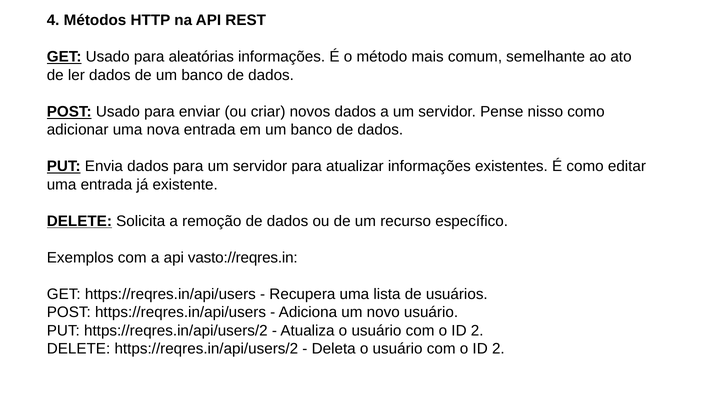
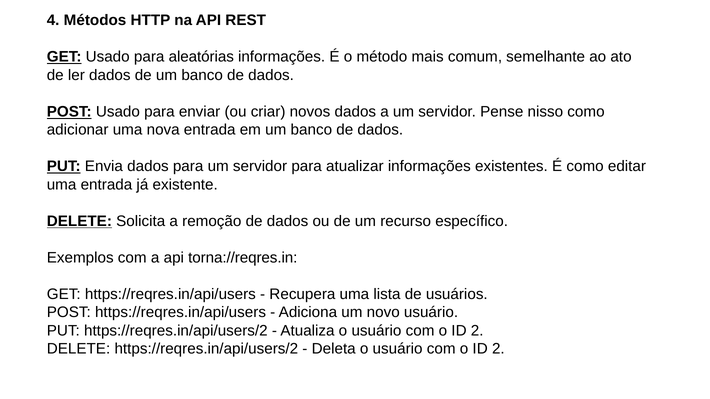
vasto://reqres.in: vasto://reqres.in -> torna://reqres.in (243, 258)
